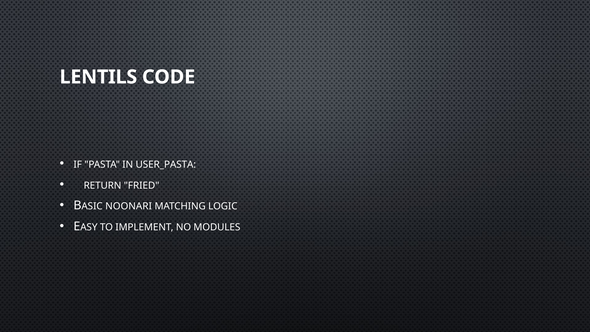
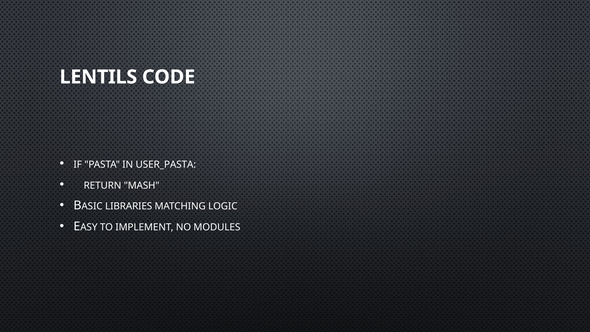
FRIED: FRIED -> MASH (142, 185)
NOONARI: NOONARI -> LIBRARIES (129, 206)
